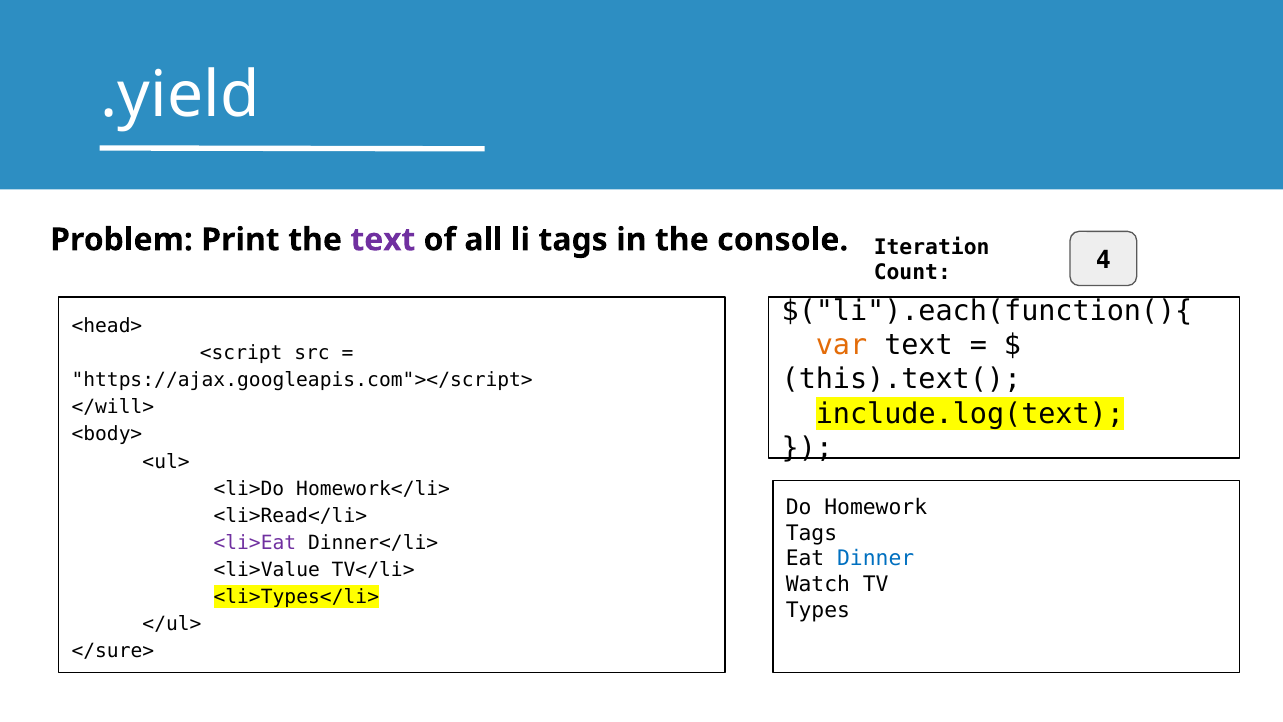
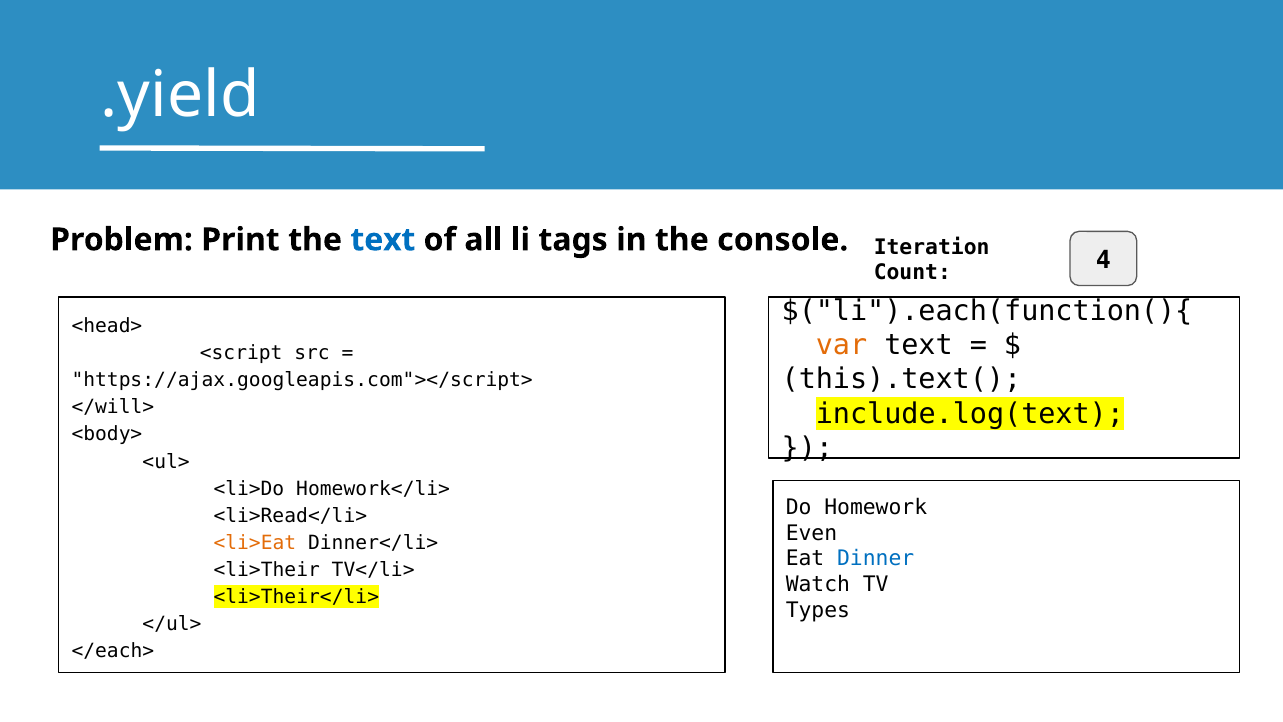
text colour: purple -> blue (383, 240)
Tags: Tags -> Even (811, 533)
<li>Eat colour: purple -> orange (255, 542)
<li>Value: <li>Value -> <li>Their (267, 569)
<li>Types</li>: <li>Types</li> -> <li>Their</li> (296, 596)
</sure>: </sure> -> </each> (113, 651)
